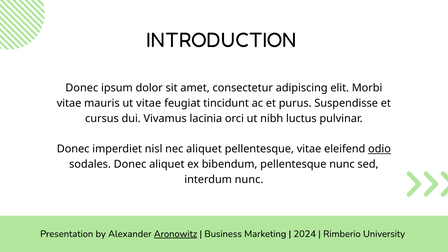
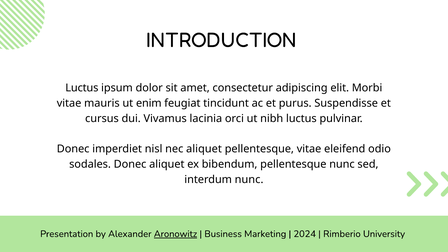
Donec: Donec -> Luctus (82, 88)
ut vitae: vitae -> enim (149, 103)
odio underline: present -> none (380, 149)
